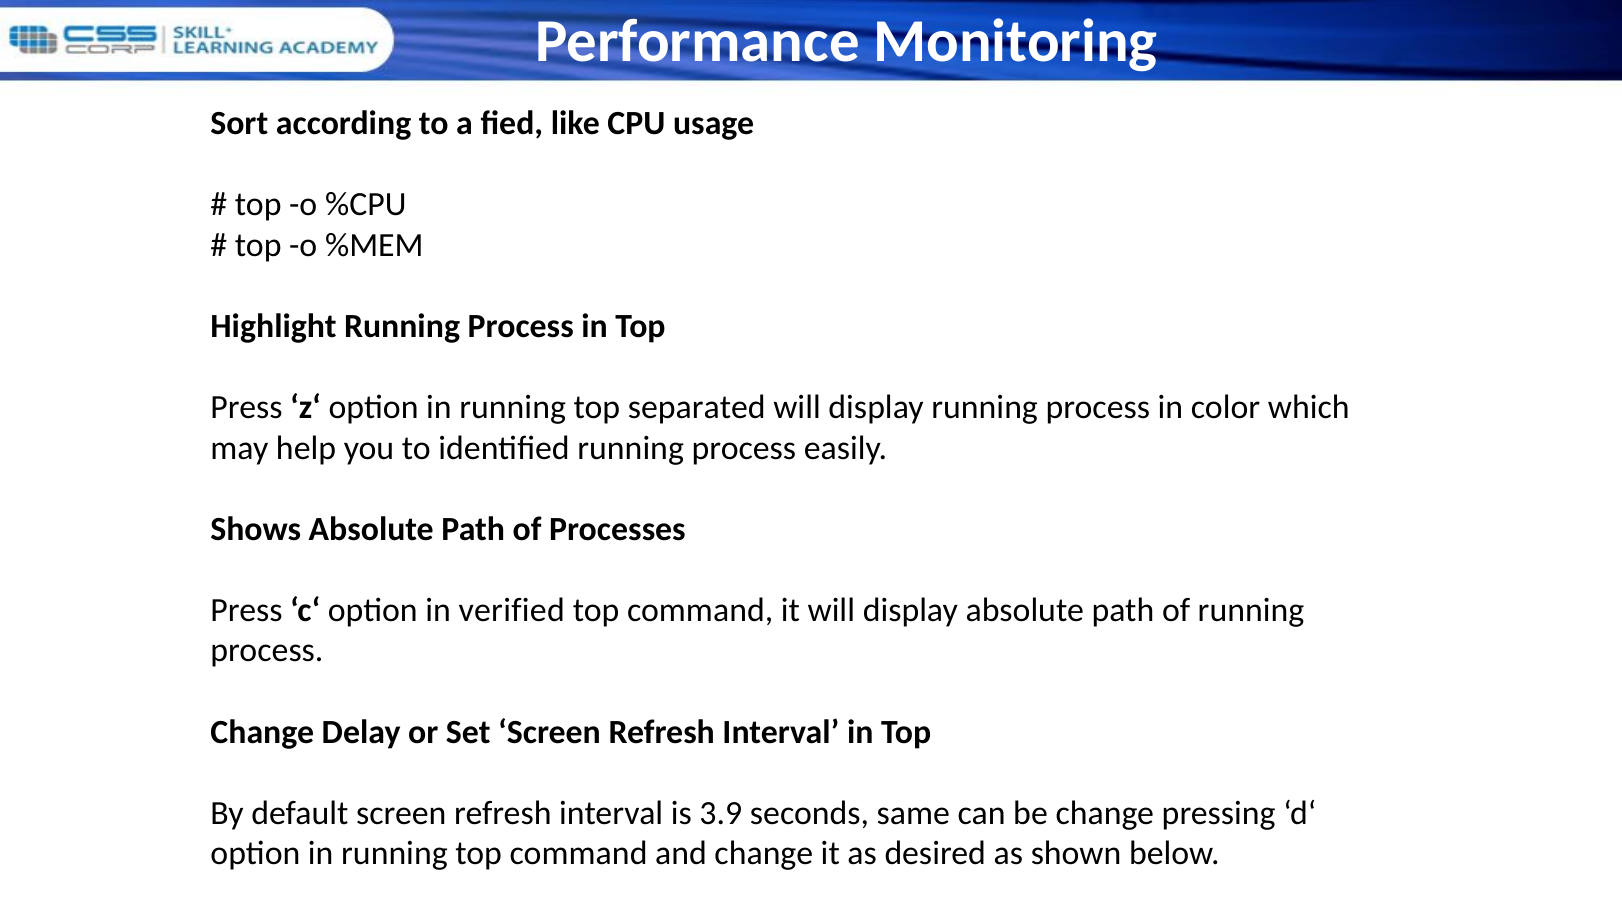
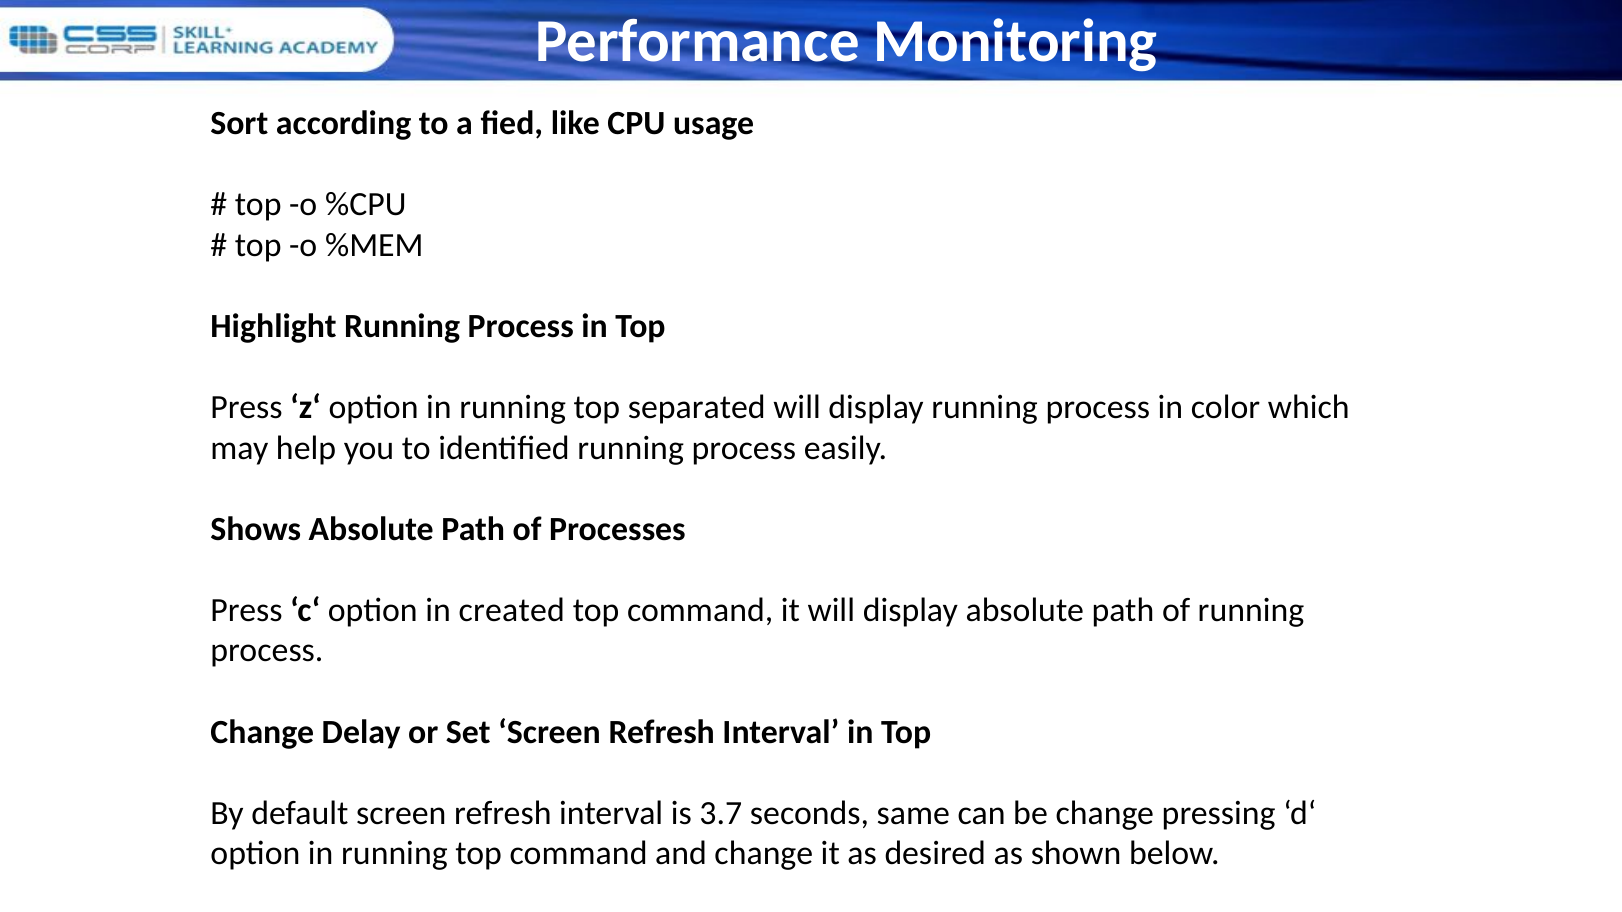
verified: verified -> created (512, 610)
3.9: 3.9 -> 3.7 (721, 813)
